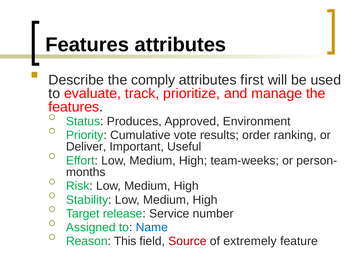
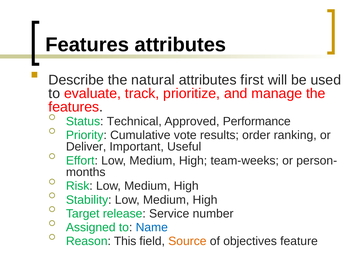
comply: comply -> natural (153, 80)
Produces: Produces -> Technical (134, 122)
Environment: Environment -> Performance (257, 122)
Source colour: red -> orange (187, 242)
extremely: extremely -> objectives (250, 242)
